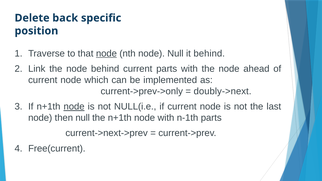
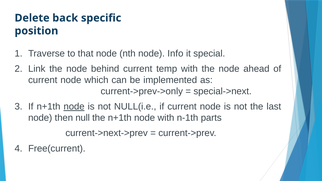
node underline: present -> none (106, 53)
node Null: Null -> Info (175, 53)
it behind: behind -> special (209, 53)
current parts: parts -> temp (167, 69)
doubly->next: doubly->next -> special->next (223, 91)
